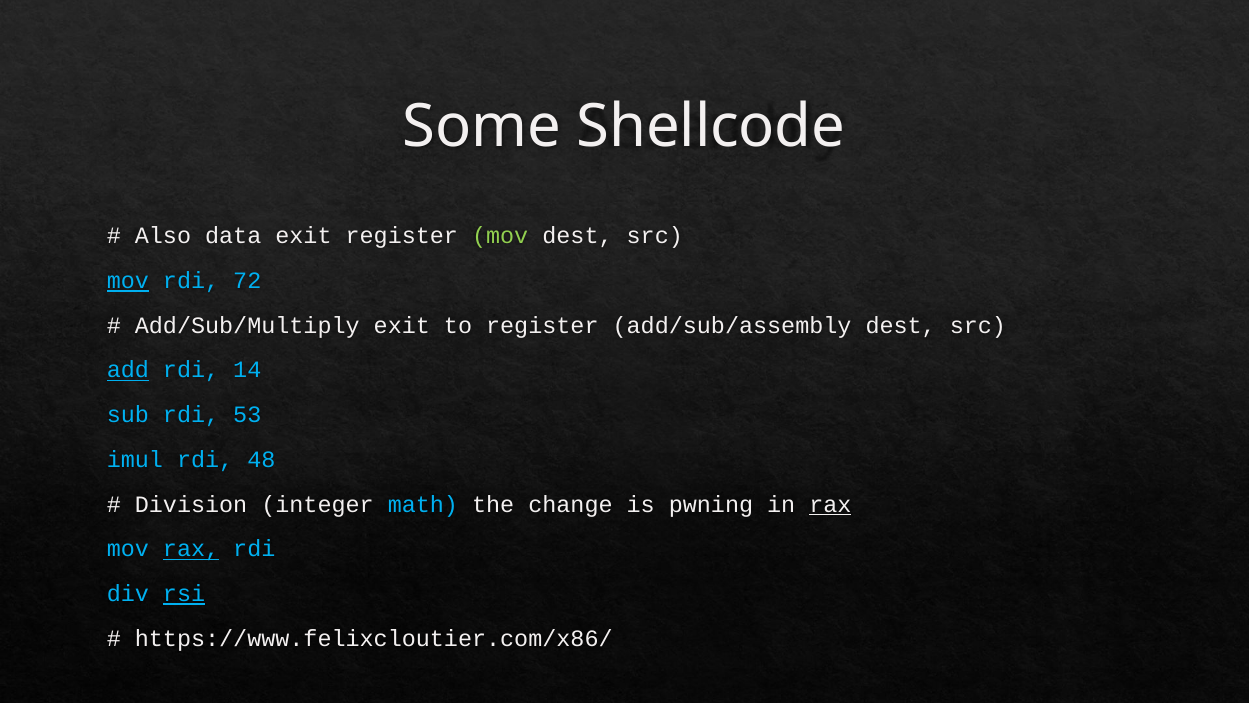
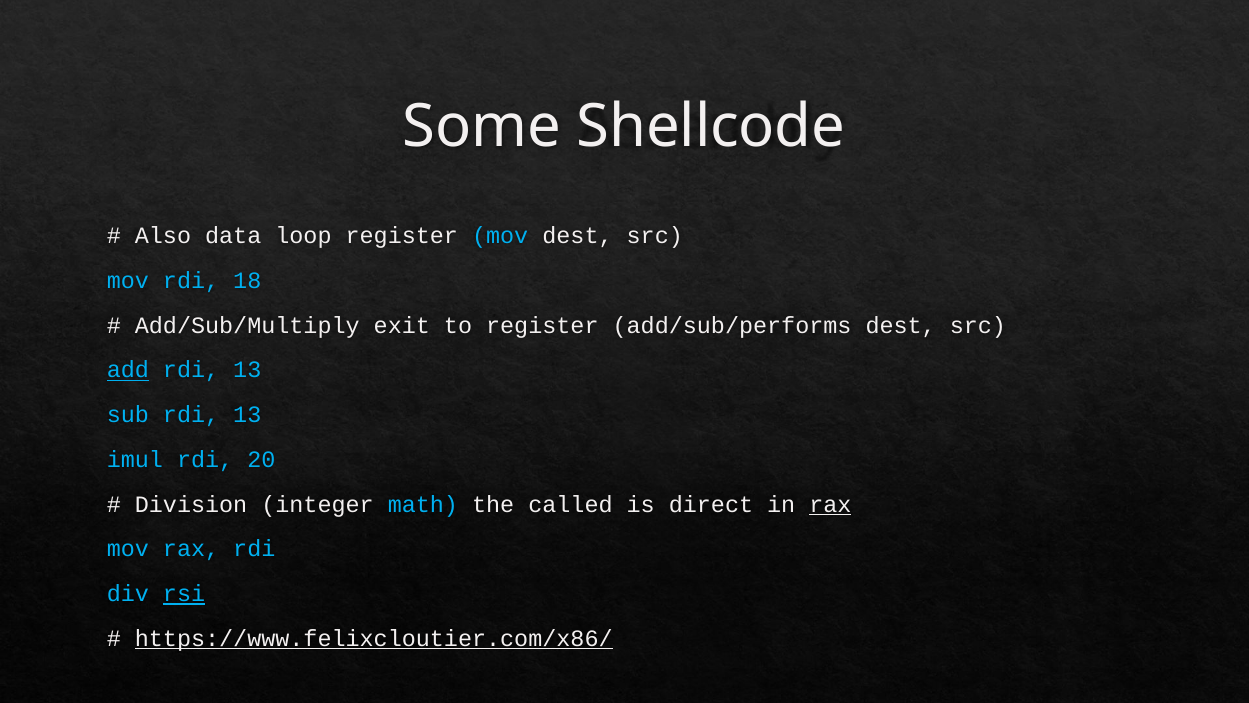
data exit: exit -> loop (303, 236)
mov colour: light green -> light blue (500, 236)
mov underline: present -> none (128, 281)
72: 72 -> 18 (247, 281)
add/sub/assembly: add/sub/assembly -> add/sub/performs (732, 325)
14: 14 -> 13 (247, 370)
sub rdi 53: 53 -> 13 (247, 415)
48: 48 -> 20 (261, 459)
change: change -> called (570, 504)
pwning: pwning -> direct (711, 504)
rax underline: present -> none (191, 549)
https://www.felixcloutier.com/x86/ underline: none -> present (374, 638)
